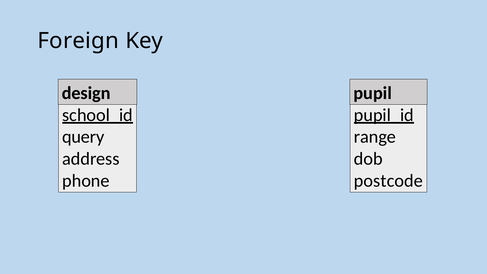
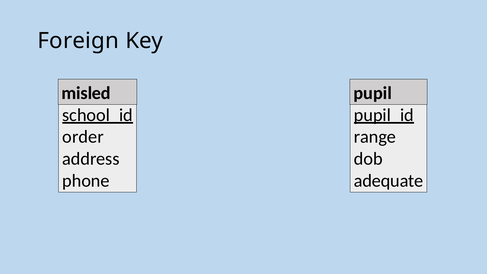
design: design -> misled (86, 93)
query: query -> order (83, 137)
postcode: postcode -> adequate (389, 181)
